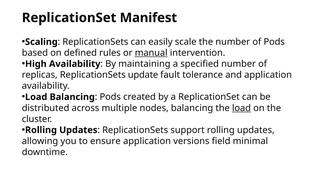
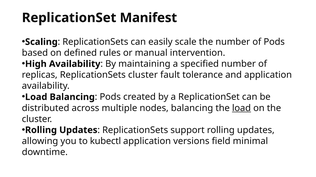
manual underline: present -> none (151, 53)
ReplicationSets update: update -> cluster (143, 75)
ensure: ensure -> kubectl (105, 142)
